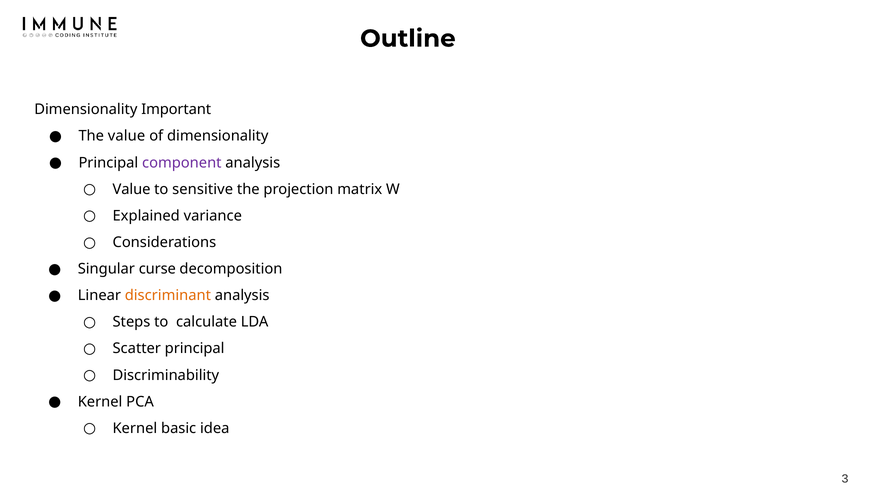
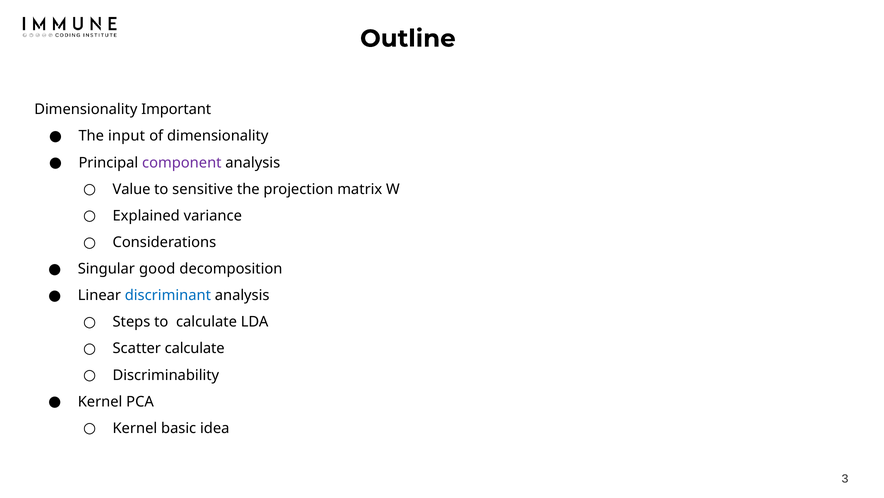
The value: value -> input (127, 136)
curse: curse -> good (157, 269)
discriminant colour: orange -> blue (168, 295)
Scatter principal: principal -> calculate (195, 348)
